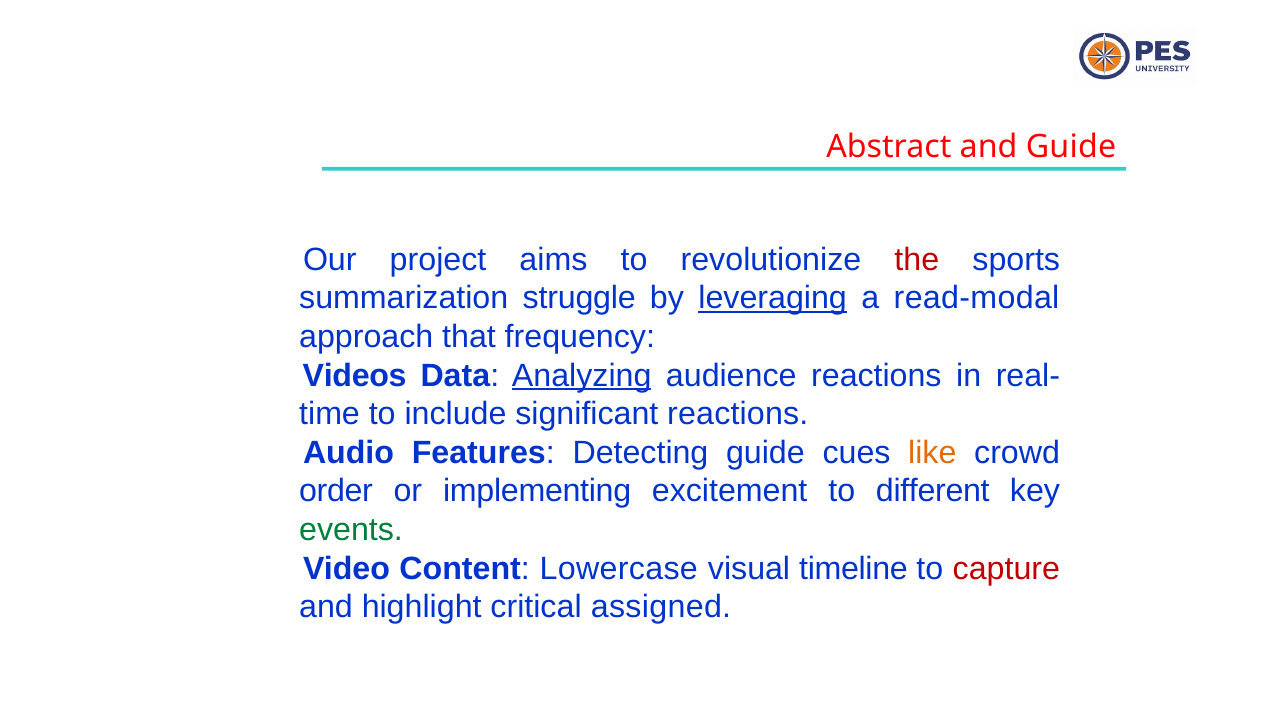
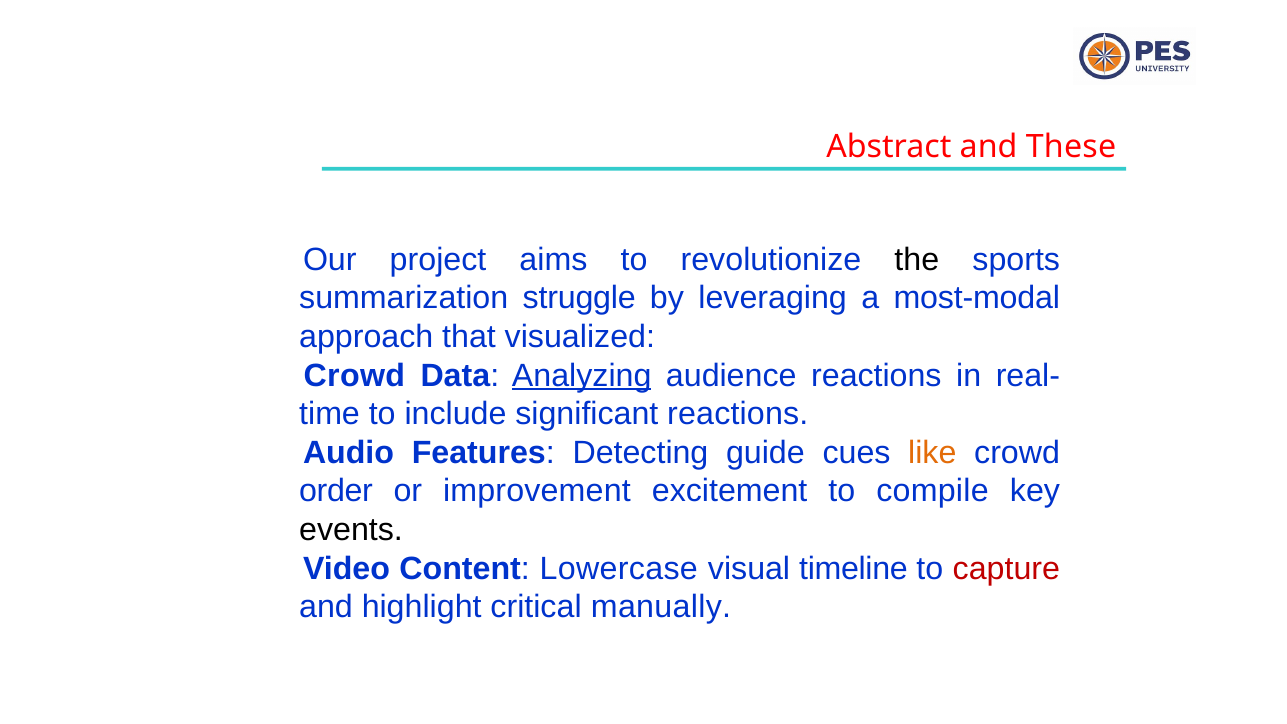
and Guide: Guide -> These (1071, 147)
the colour: red -> black (917, 260)
leveraging underline: present -> none (773, 298)
read-modal: read-modal -> most-modal (977, 298)
frequency: frequency -> visualized (580, 337)
Videos: Videos -> Crowd (354, 375)
implementing: implementing -> improvement (537, 491)
different: different -> compile (932, 491)
events colour: green -> black (351, 530)
assigned: assigned -> manually (661, 607)
